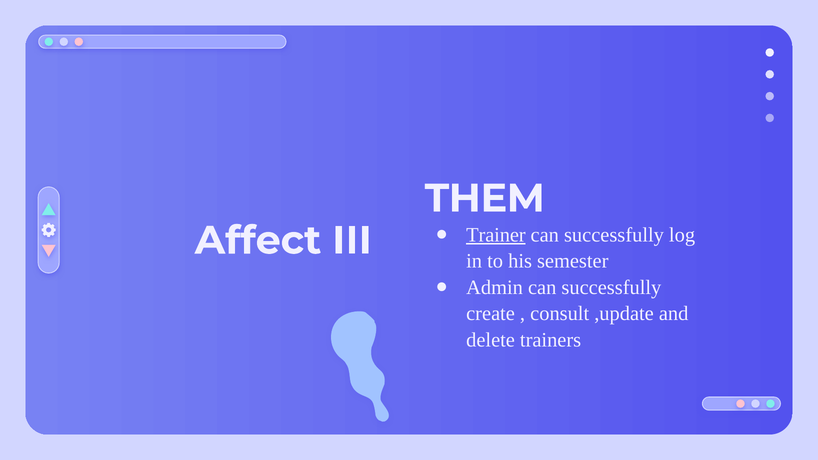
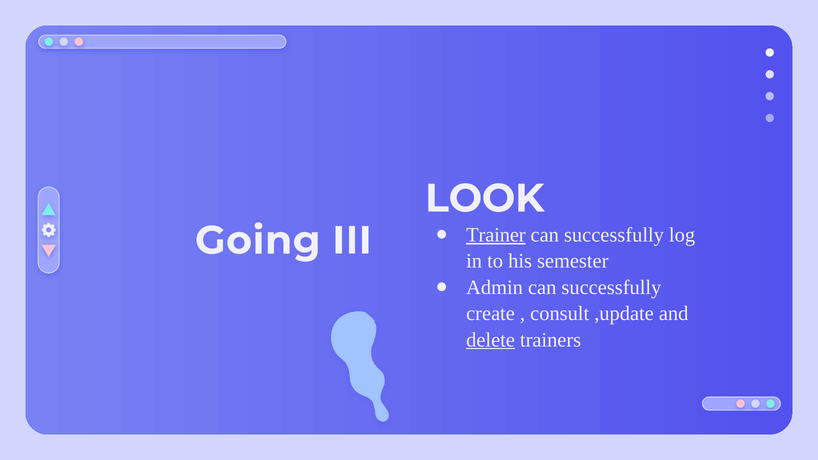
THEM: THEM -> LOOK (485, 198)
Affect: Affect -> Going (258, 241)
delete underline: none -> present (491, 340)
